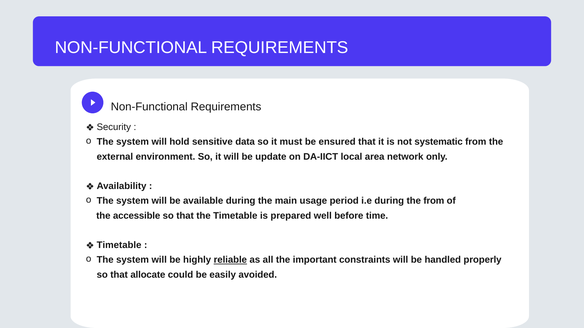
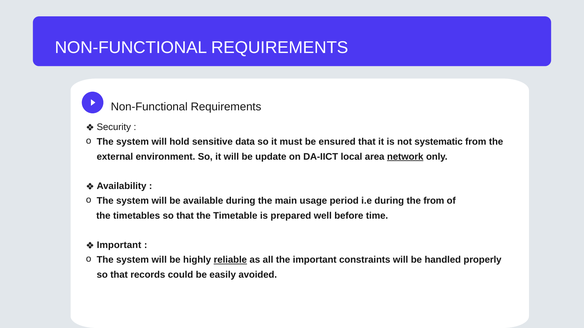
network underline: none -> present (405, 157)
accessible: accessible -> timetables (137, 216)
Timetable: Timetable -> Important (119, 245)
allocate: allocate -> records (148, 275)
